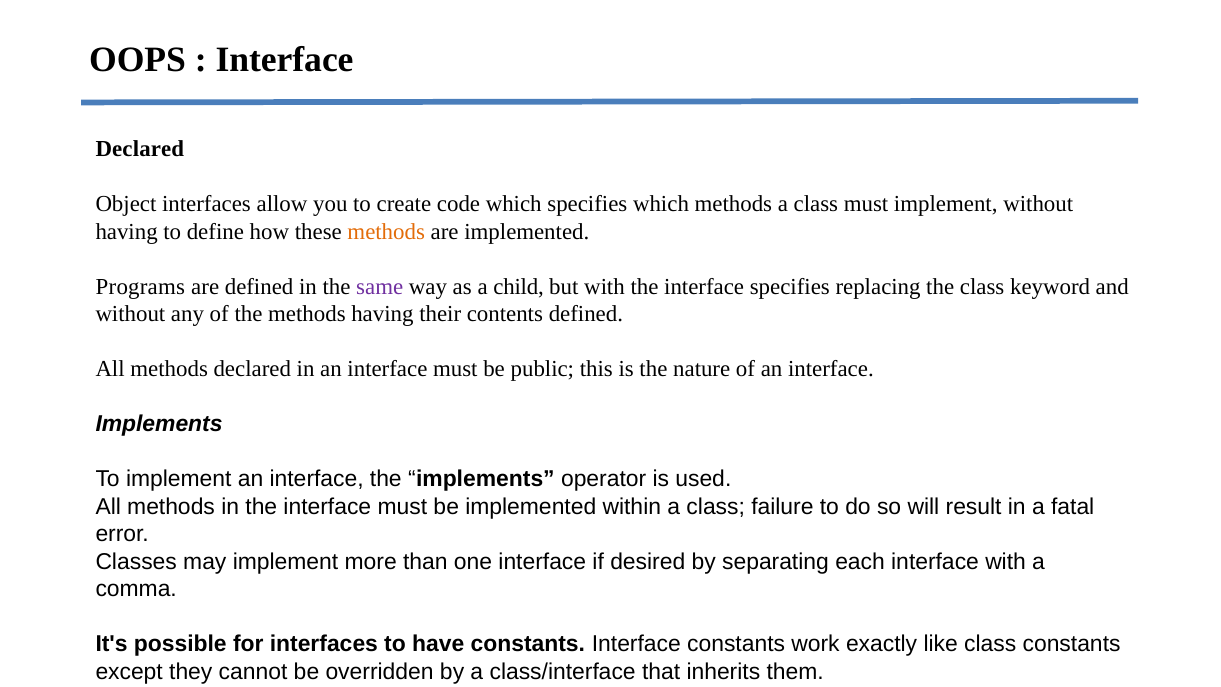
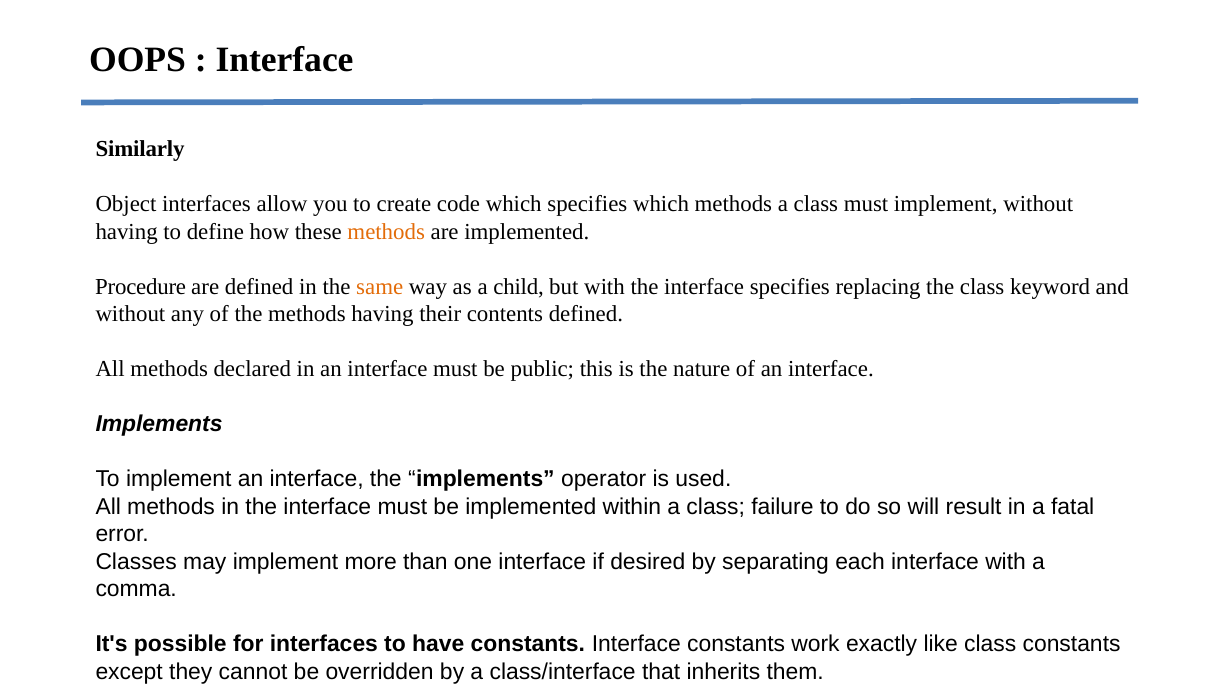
Declared: Declared -> Similarly (140, 149)
Programs: Programs -> Procedure (141, 287)
same colour: purple -> orange (380, 287)
